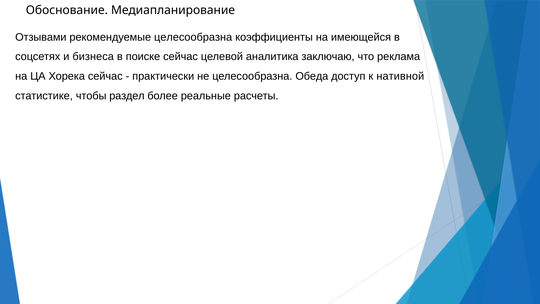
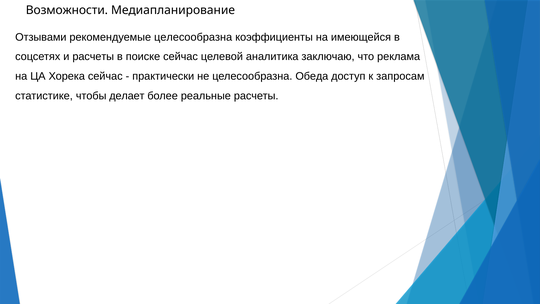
Обоснование: Обоснование -> Возможности (67, 10)
и бизнеса: бизнеса -> расчеты (93, 57)
нативной: нативной -> запросам (400, 76)
раздел: раздел -> делает (127, 96)
